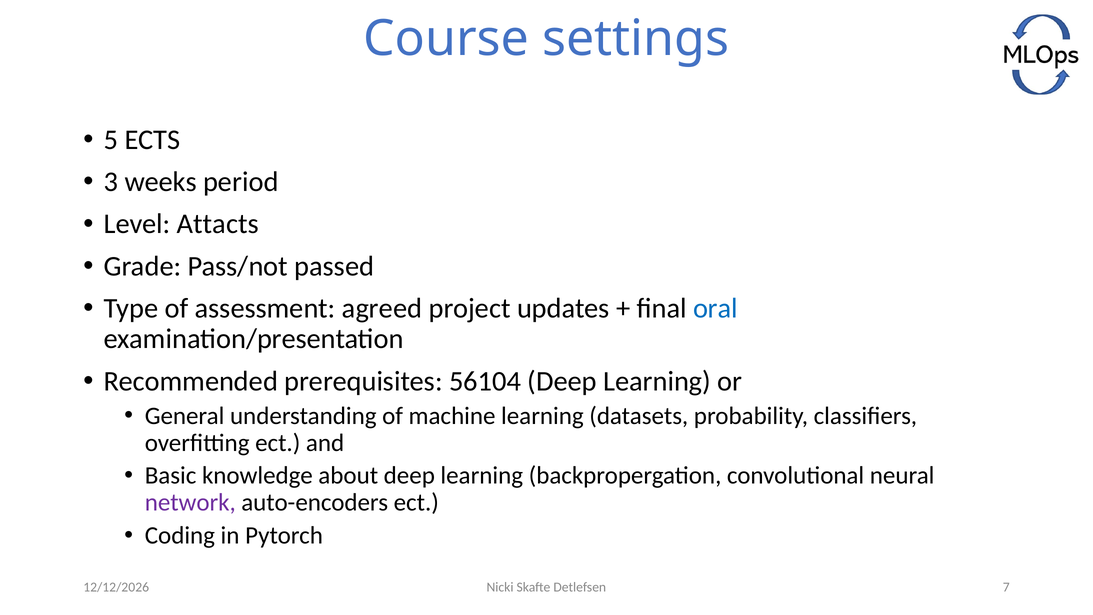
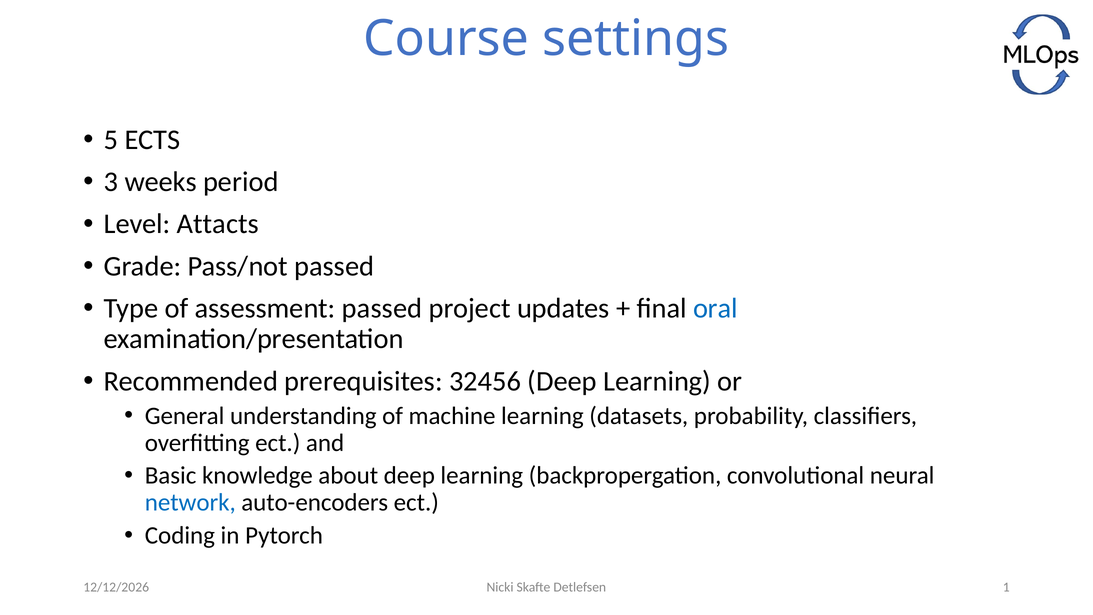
assessment agreed: agreed -> passed (382, 308)
56104: 56104 -> 32456 (485, 381)
network colour: purple -> blue (190, 502)
7: 7 -> 1 (1006, 587)
